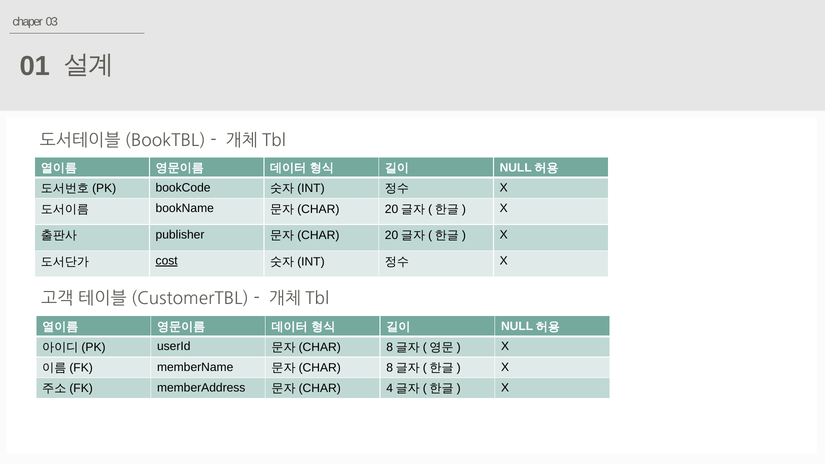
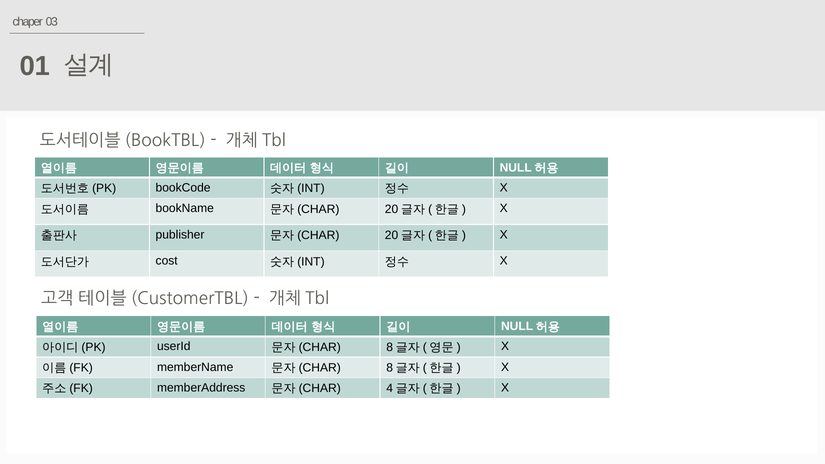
cost underline: present -> none (167, 261)
